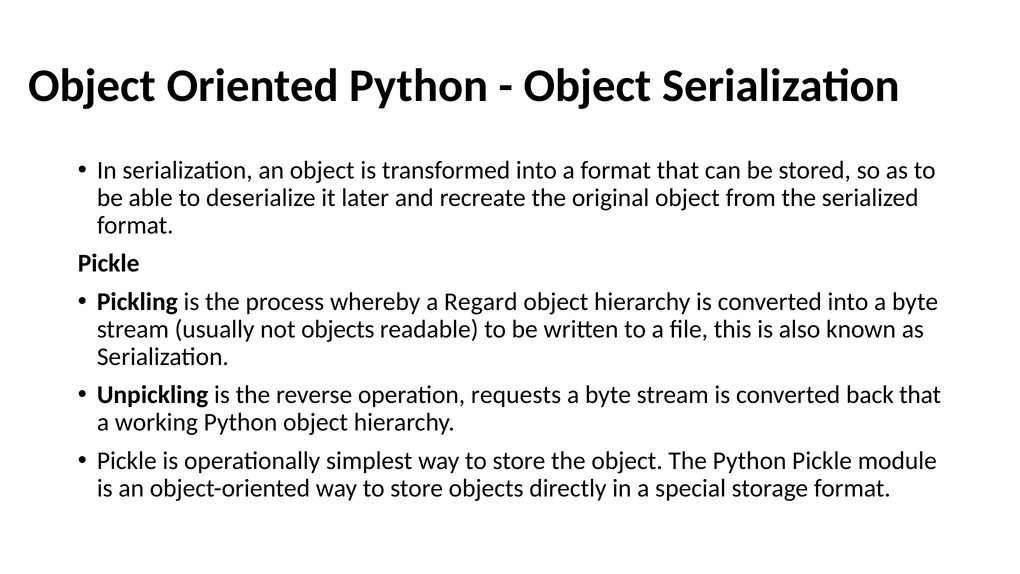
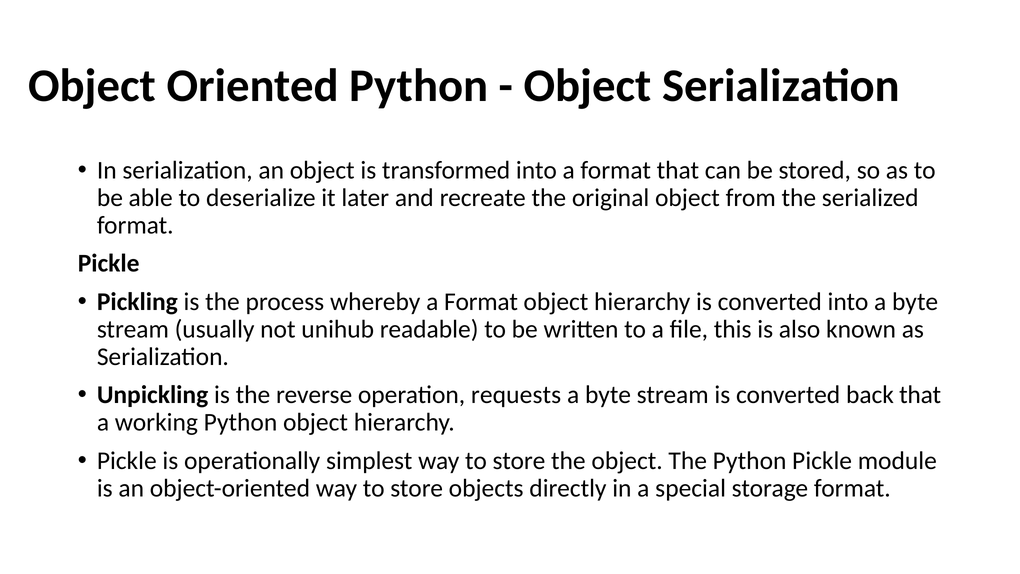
whereby a Regard: Regard -> Format (481, 302)
not objects: objects -> unihub (338, 329)
